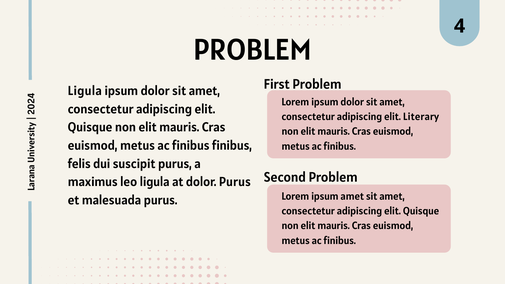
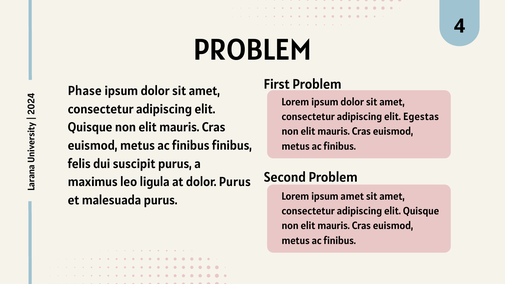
Ligula: Ligula -> Phase (85, 91)
Literary: Literary -> Egestas (421, 117)
